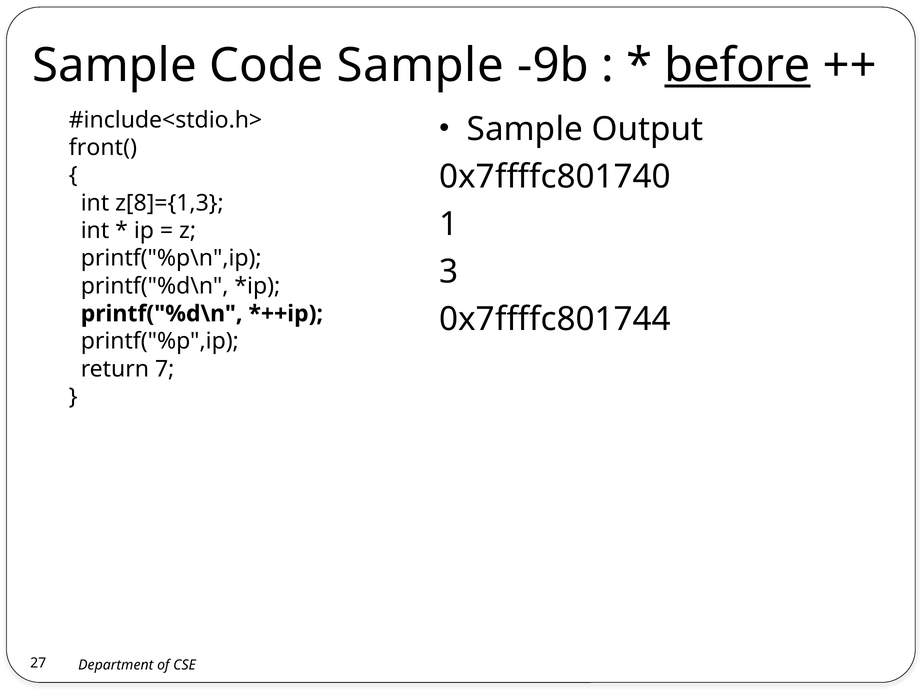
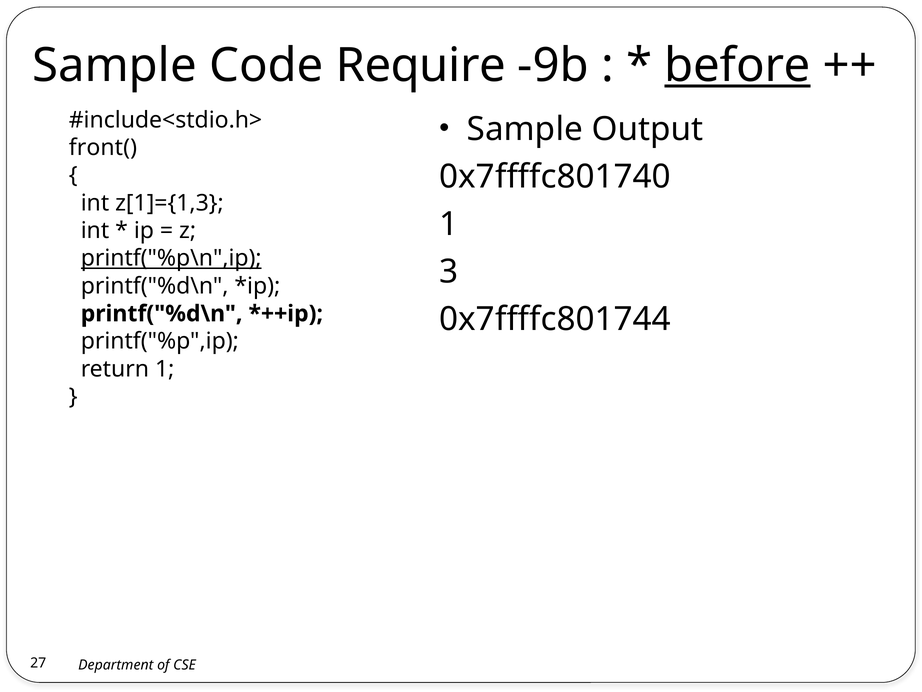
Code Sample: Sample -> Require (421, 66)
z[8]={1,3: z[8]={1,3 -> z[1]={1,3 (169, 203)
printf("%p\n",ip underline: none -> present (171, 258)
return 7: 7 -> 1 (165, 369)
